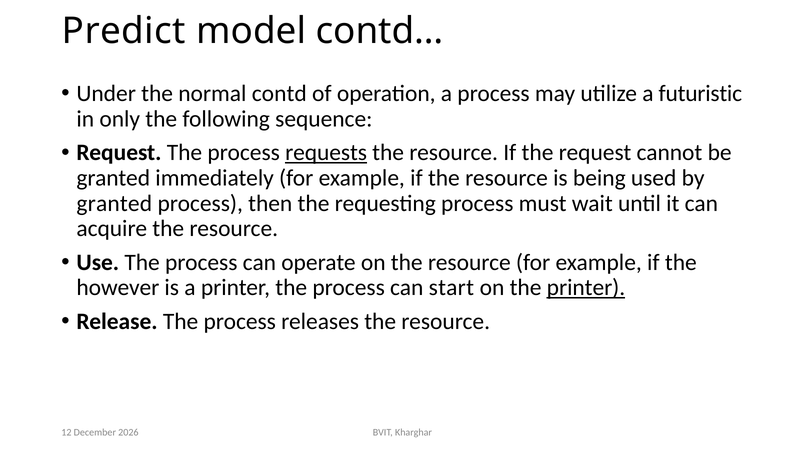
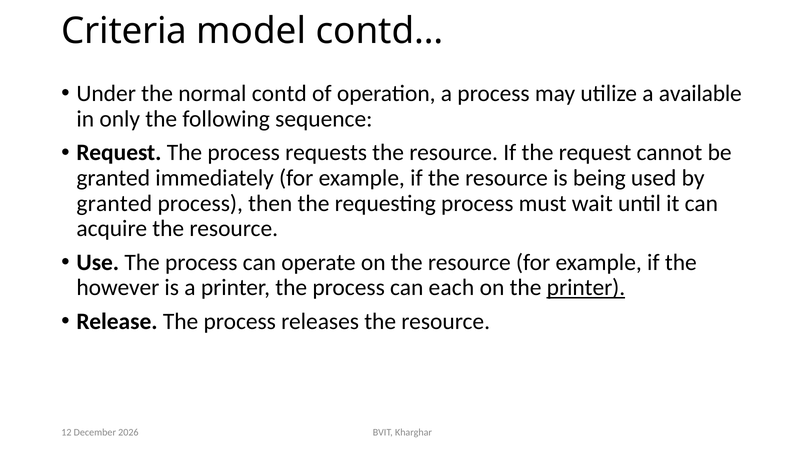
Predict: Predict -> Criteria (124, 31)
futuristic: futuristic -> available (700, 94)
requests underline: present -> none (326, 153)
start: start -> each (451, 288)
